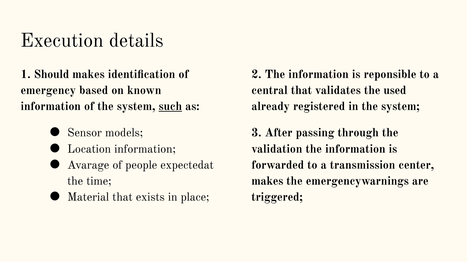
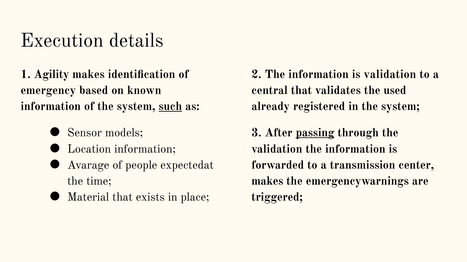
Should: Should -> Agility (52, 74)
is reponsible: reponsible -> validation (390, 74)
passing underline: none -> present (315, 133)
